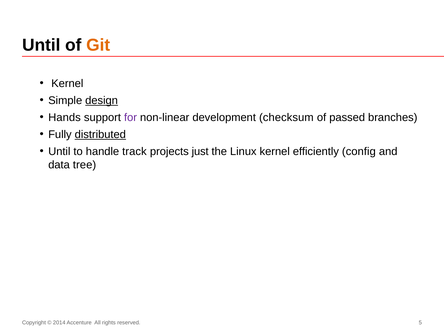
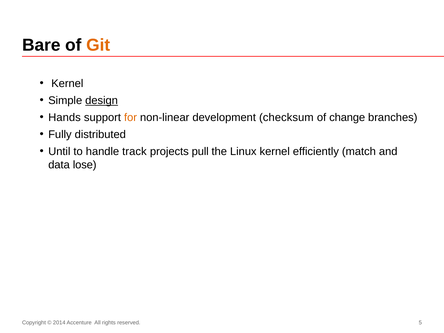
Until: Until -> Bare (41, 45)
for colour: purple -> orange (130, 117)
passed: passed -> change (347, 117)
distributed underline: present -> none (100, 135)
just: just -> pull (200, 152)
config: config -> match (359, 152)
tree: tree -> lose (85, 165)
